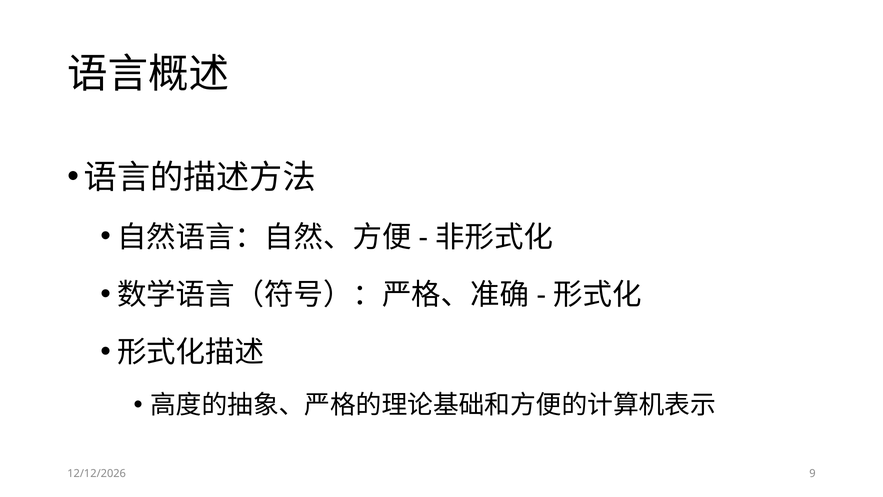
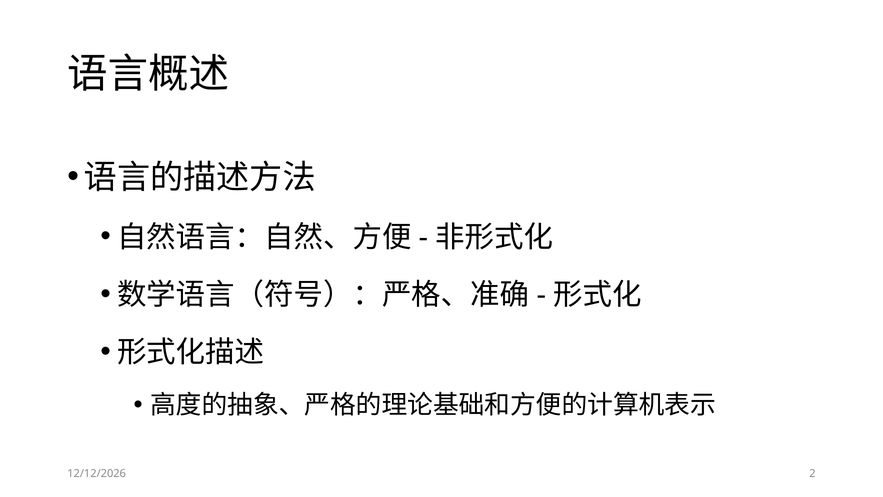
9: 9 -> 2 (813, 473)
